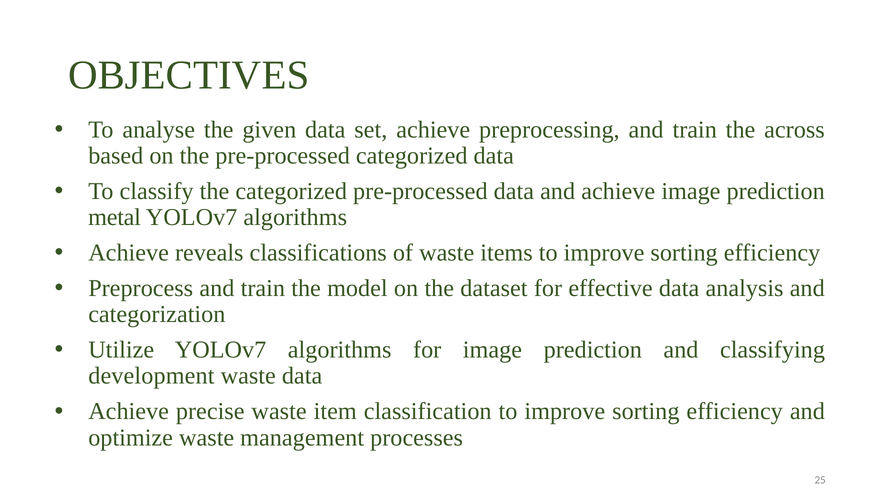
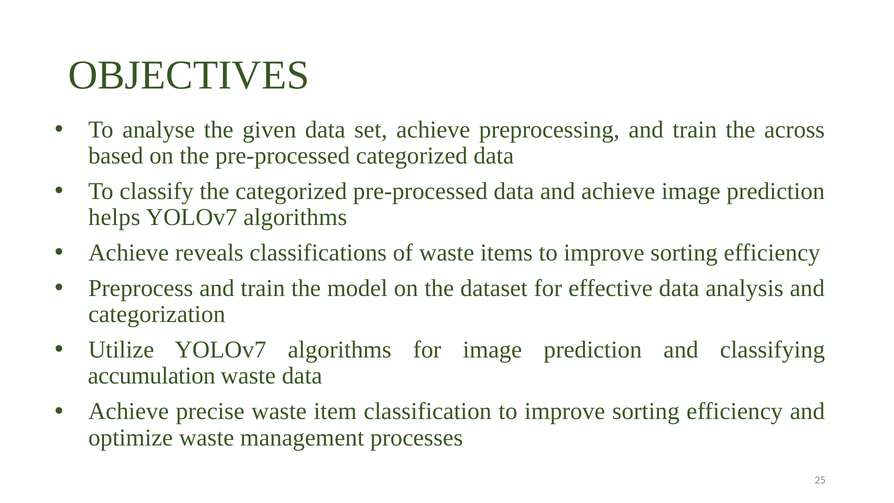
metal: metal -> helps (114, 217)
development: development -> accumulation (152, 376)
